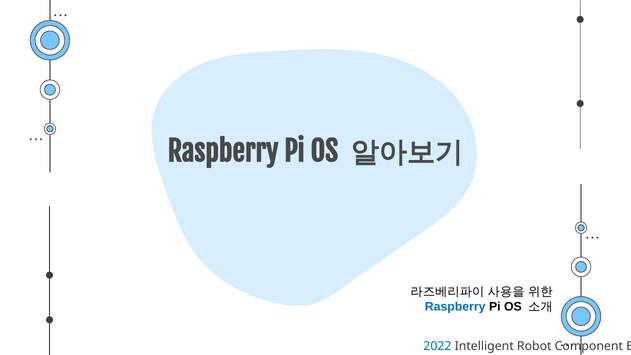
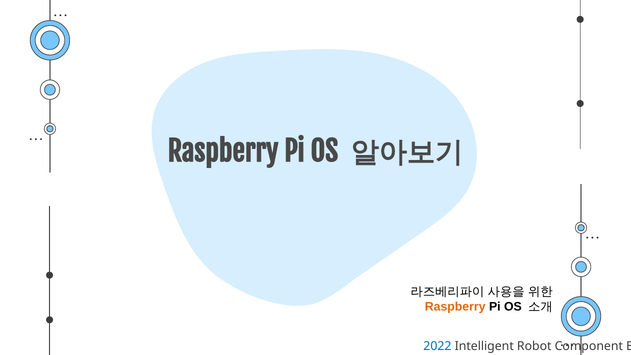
Raspberry colour: blue -> orange (455, 306)
